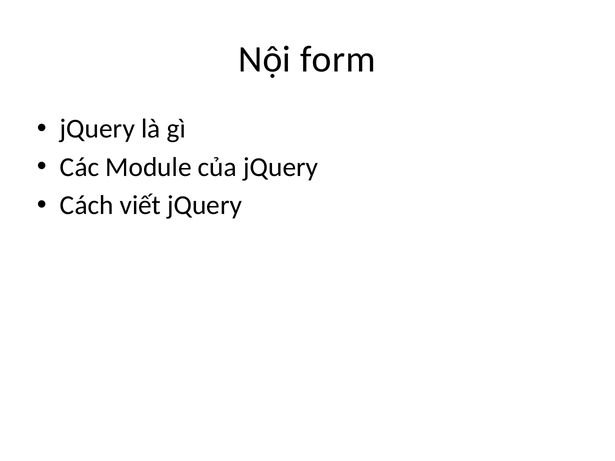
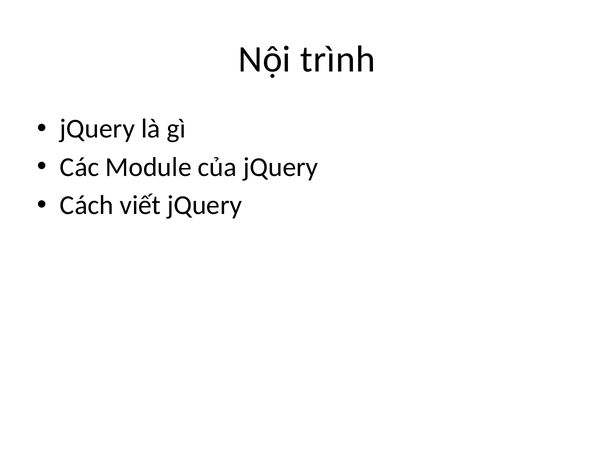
form: form -> trình (338, 60)
